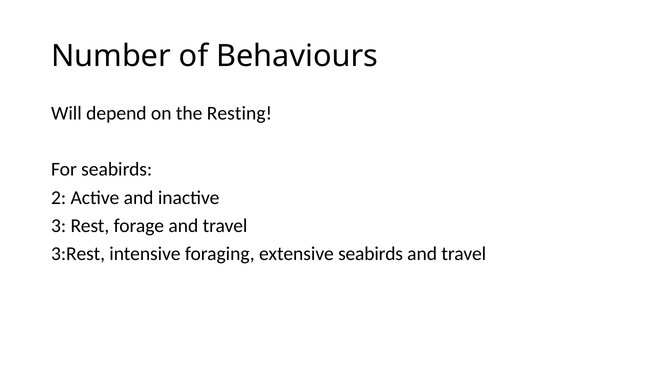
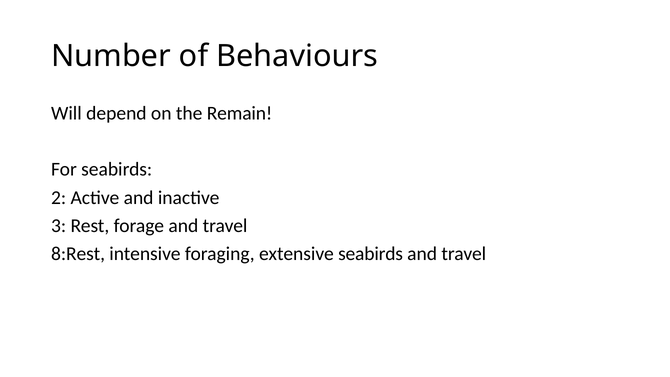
Resting: Resting -> Remain (240, 113)
3:Rest: 3:Rest -> 8:Rest (78, 254)
